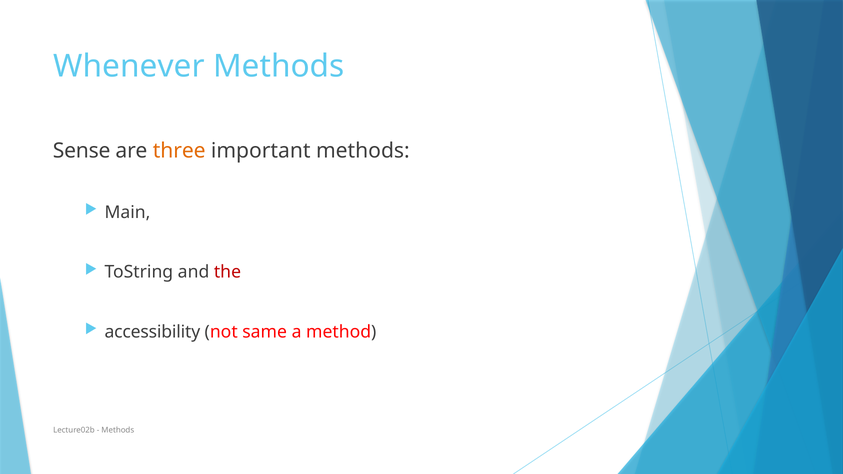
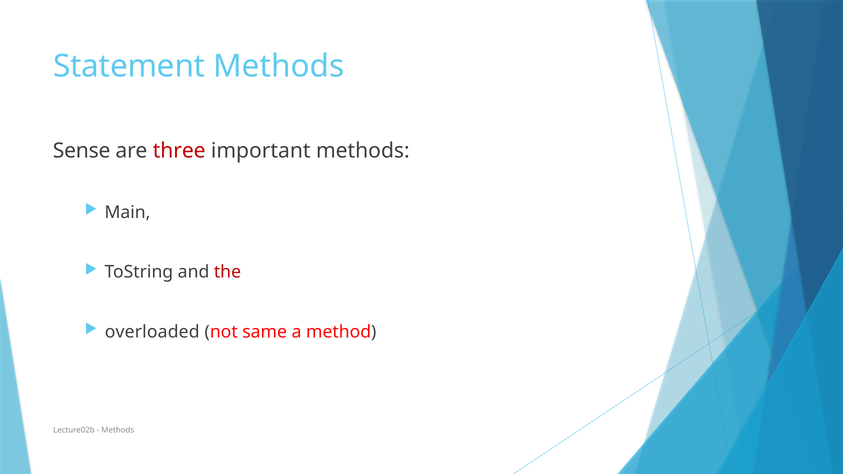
Whenever: Whenever -> Statement (129, 66)
three colour: orange -> red (179, 151)
accessibility: accessibility -> overloaded (152, 332)
